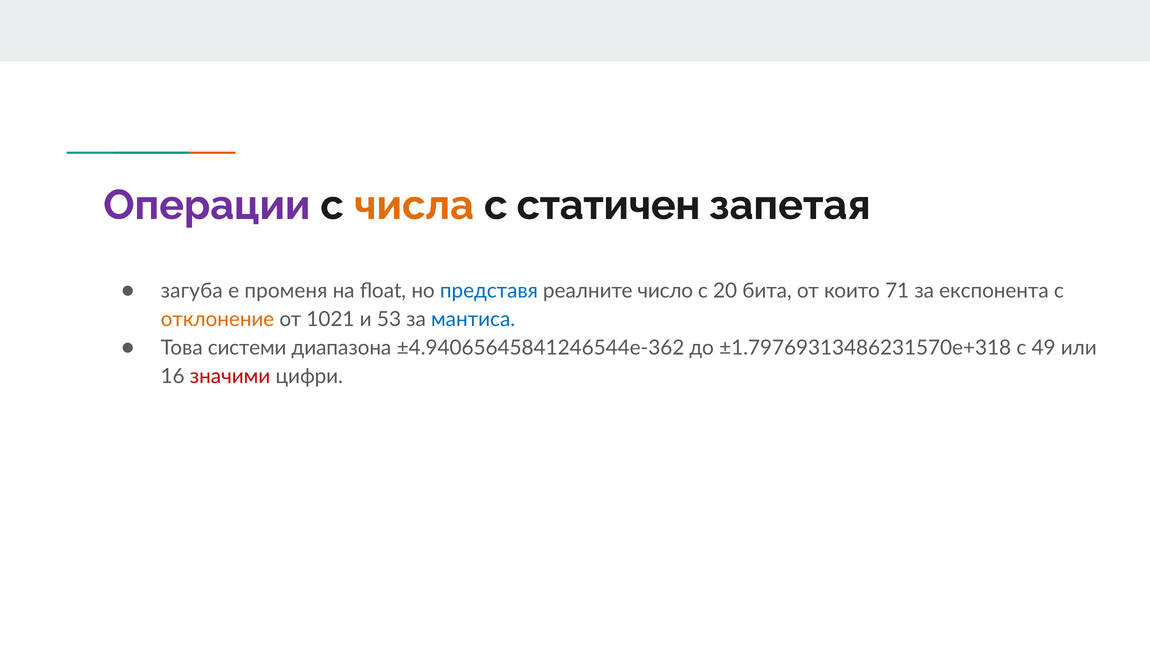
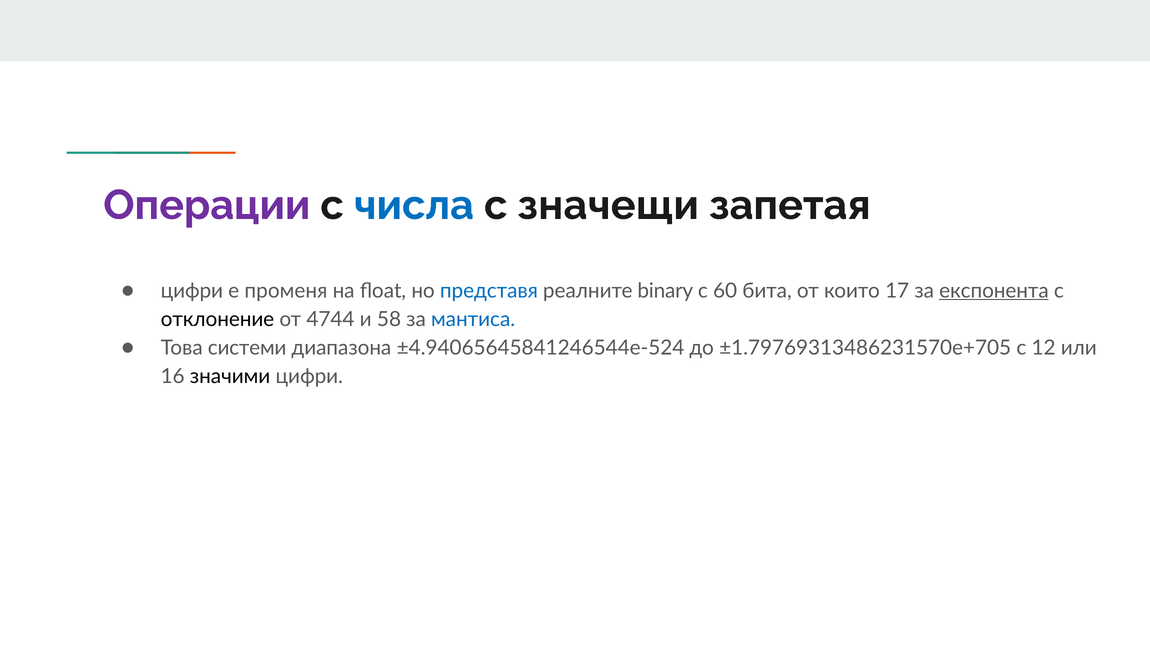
числа colour: orange -> blue (414, 205)
статичен: статичен -> значещи (608, 205)
загуба: загуба -> цифри (192, 291)
число: число -> binary (665, 291)
20: 20 -> 60 (725, 291)
71: 71 -> 17 (897, 291)
експонента underline: none -> present (994, 291)
отклонение colour: orange -> black (217, 319)
1021: 1021 -> 4744 (330, 319)
53: 53 -> 58 (389, 319)
±4.94065645841246544e-362: ±4.94065645841246544e-362 -> ±4.94065645841246544e-524 (541, 348)
±1.79769313486231570e+318: ±1.79769313486231570e+318 -> ±1.79769313486231570e+705 (865, 348)
49: 49 -> 12 (1044, 348)
значими colour: red -> black (230, 377)
